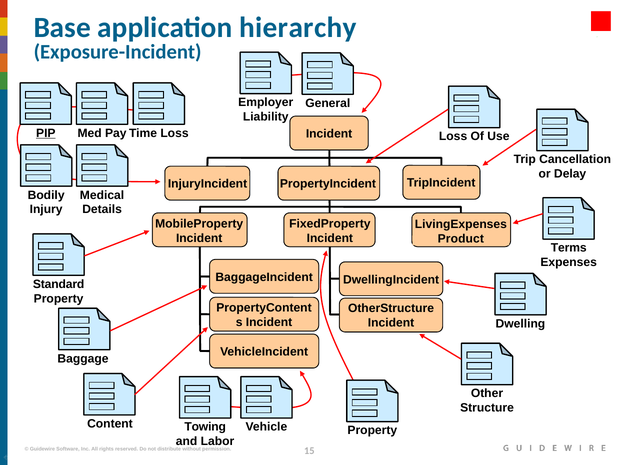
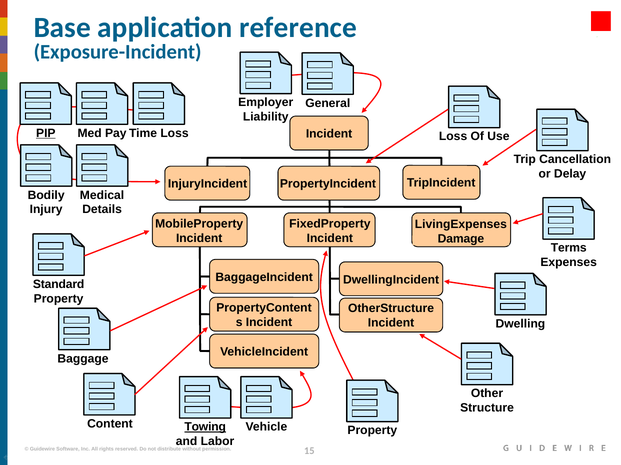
hierarchy: hierarchy -> reference (298, 28)
Product: Product -> Damage (461, 239)
Towing underline: none -> present (205, 428)
